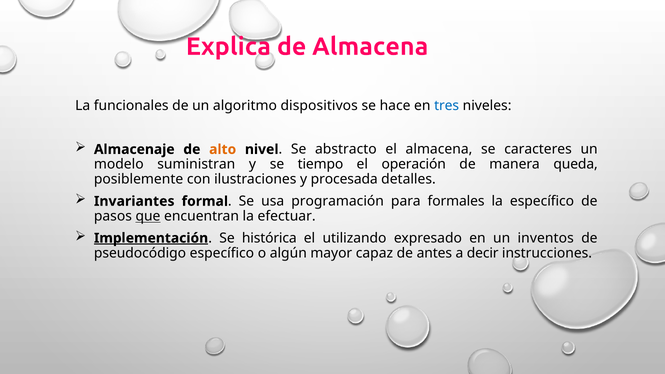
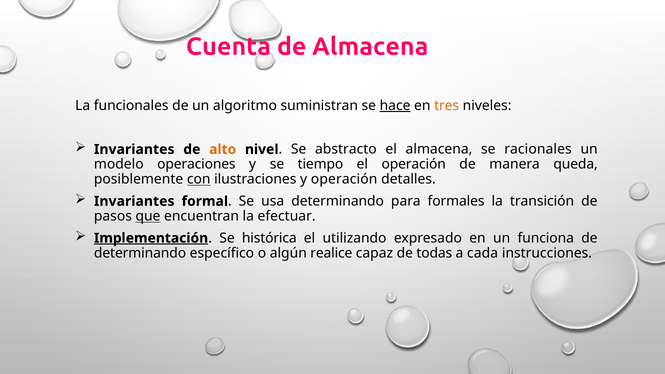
Explica: Explica -> Cuenta (228, 47)
dispositivos: dispositivos -> suministran (319, 106)
hace underline: none -> present (395, 106)
tres colour: blue -> orange (447, 106)
Almacenaje: Almacenaje -> Invariantes (134, 149)
caracteres: caracteres -> racionales (538, 149)
suministran: suministran -> operaciones (196, 164)
con underline: none -> present (199, 179)
y procesada: procesada -> operación (344, 179)
usa programación: programación -> determinando (338, 201)
la específico: específico -> transición (542, 201)
inventos: inventos -> funciona (546, 238)
pseudocódigo: pseudocódigo -> determinando (140, 253)
mayor: mayor -> realice (331, 253)
antes: antes -> todas (434, 253)
decir: decir -> cada (483, 253)
